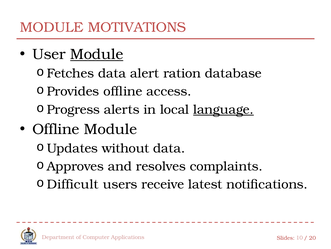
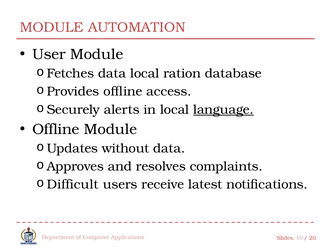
MOTIVATIONS: MOTIVATIONS -> AUTOMATION (137, 27)
Module underline: present -> none (97, 54)
data alert: alert -> local (145, 73)
Progress: Progress -> Securely (73, 109)
